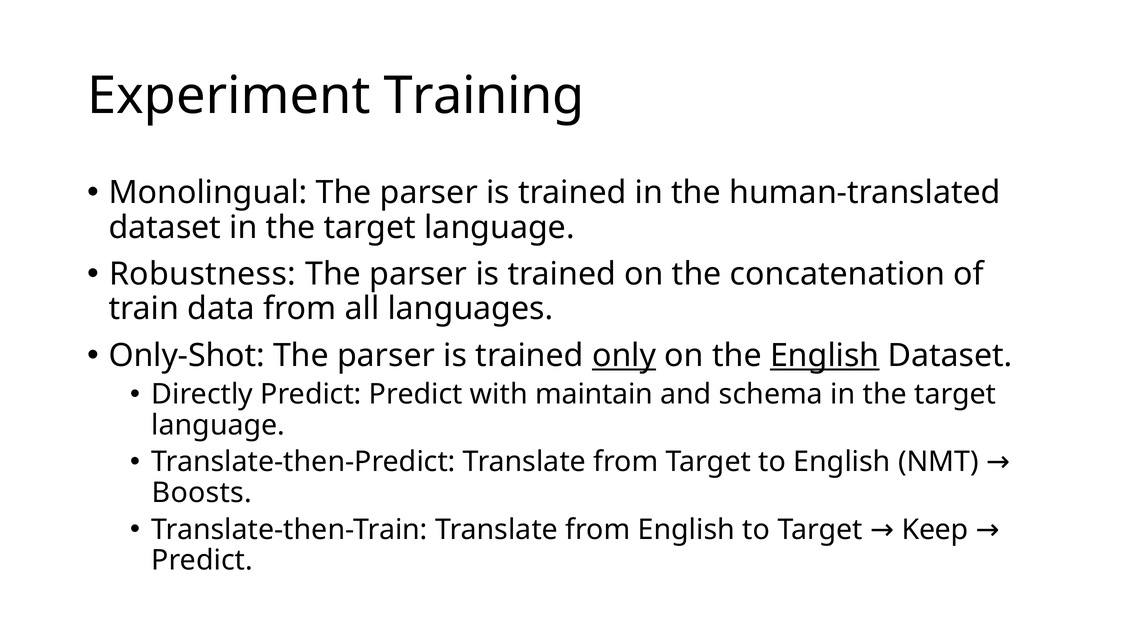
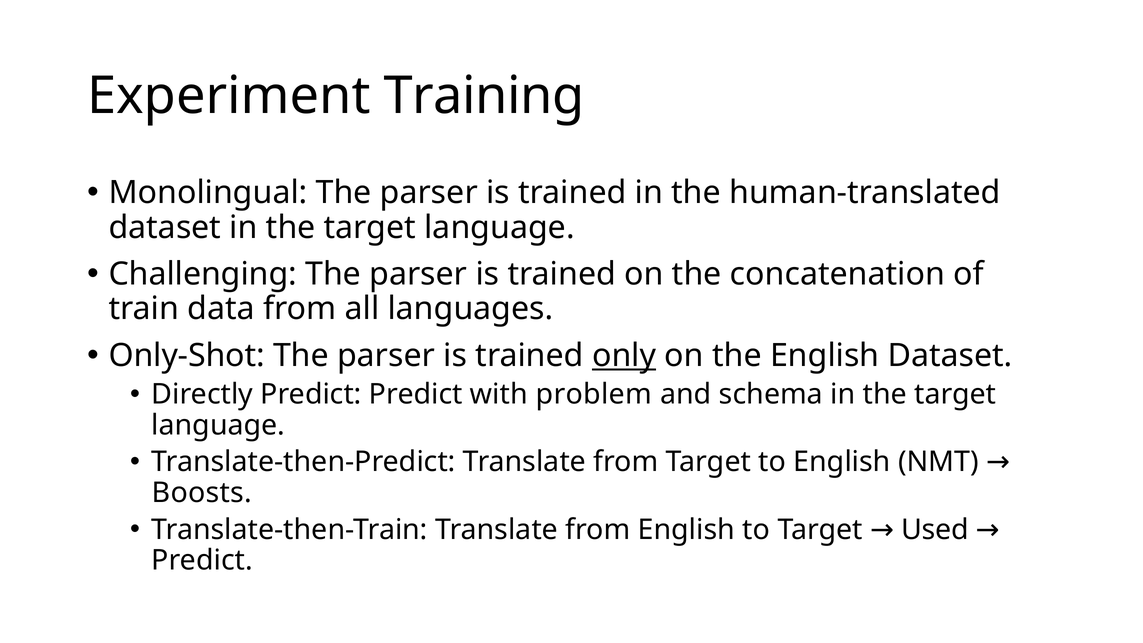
Robustness: Robustness -> Challenging (203, 274)
English underline: present -> none (825, 356)
maintain: maintain -> problem (594, 394)
Keep: Keep -> Used (935, 530)
